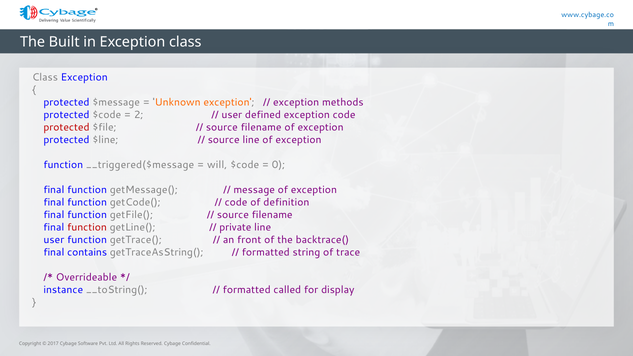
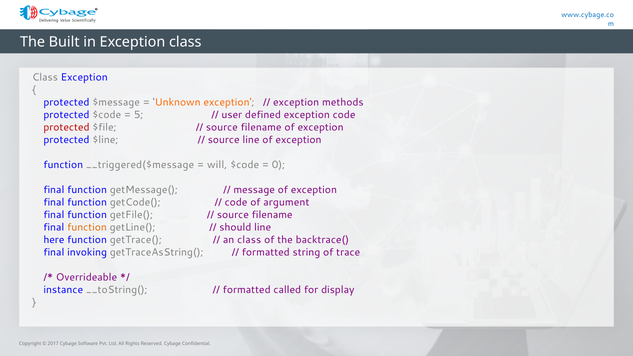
2: 2 -> 5 (139, 115)
definition: definition -> argument (286, 202)
function colour: red -> orange (87, 227)
private: private -> should (235, 227)
user: user -> here (54, 240)
an front: front -> class (249, 240)
contains: contains -> invoking (87, 252)
